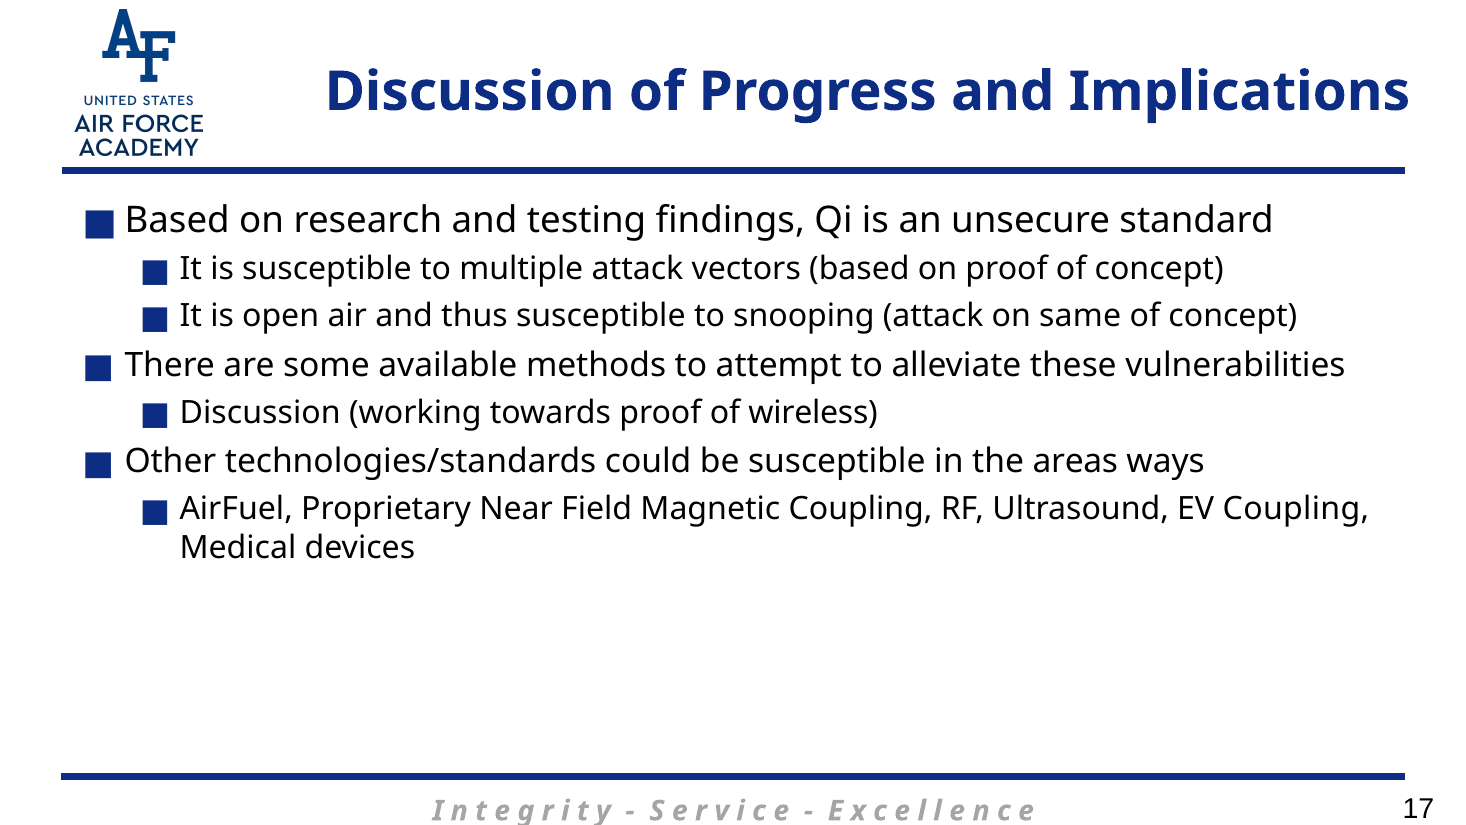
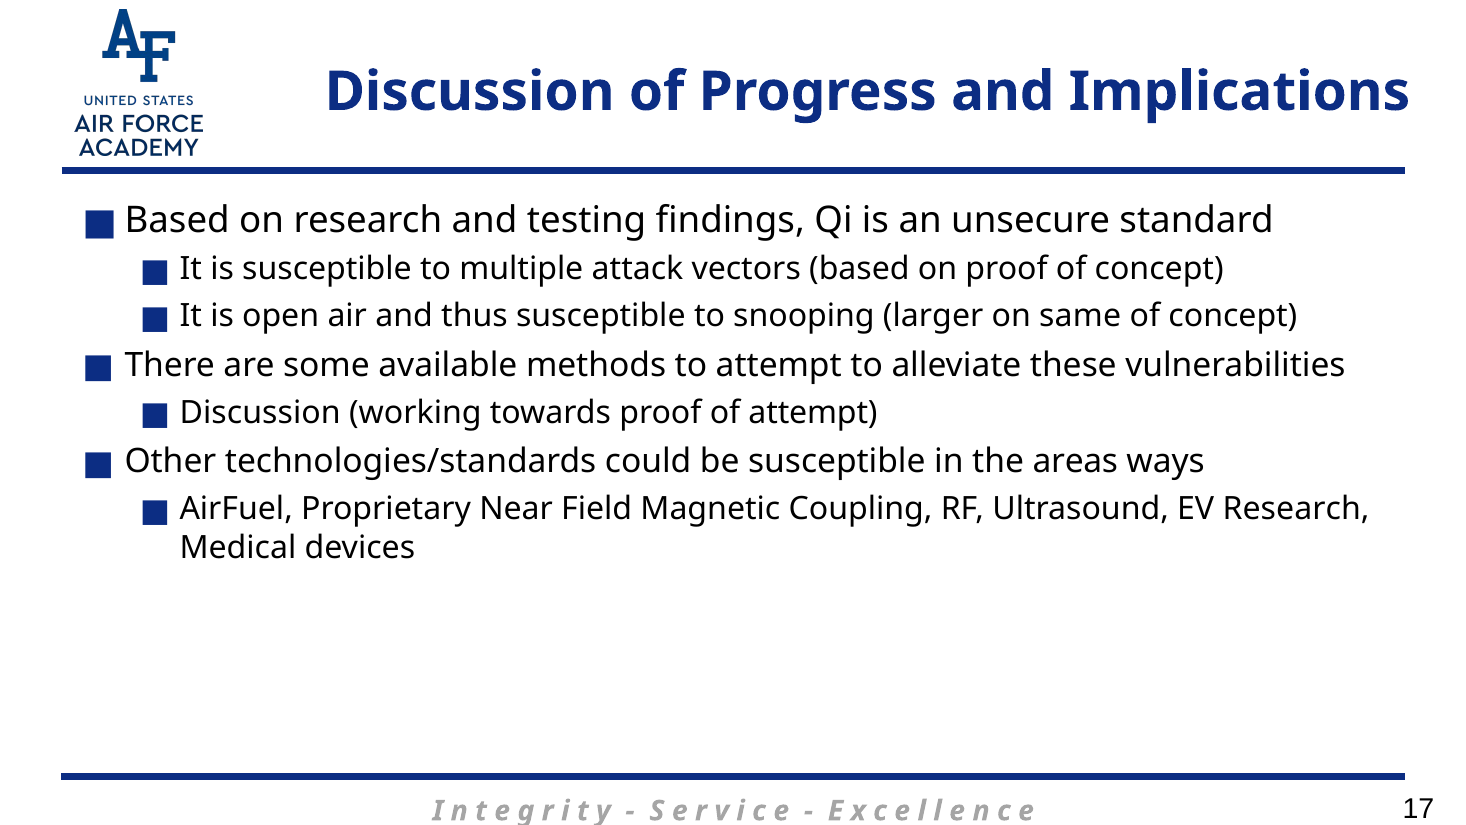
snooping attack: attack -> larger (933, 316)
of wireless: wireless -> attempt (813, 412)
EV Coupling: Coupling -> Research (1296, 509)
